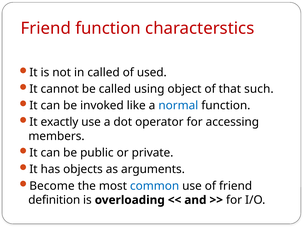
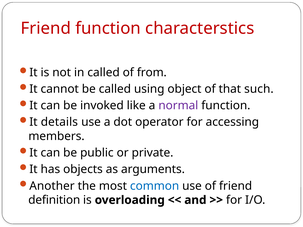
used: used -> from (152, 73)
normal colour: blue -> purple (178, 106)
exactly: exactly -> details (59, 122)
Become: Become -> Another (52, 186)
